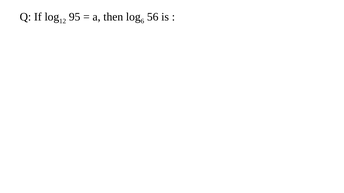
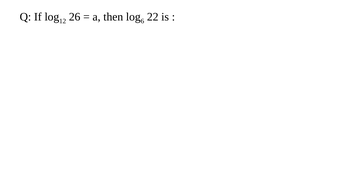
95: 95 -> 26 (75, 17)
56: 56 -> 22 (153, 17)
